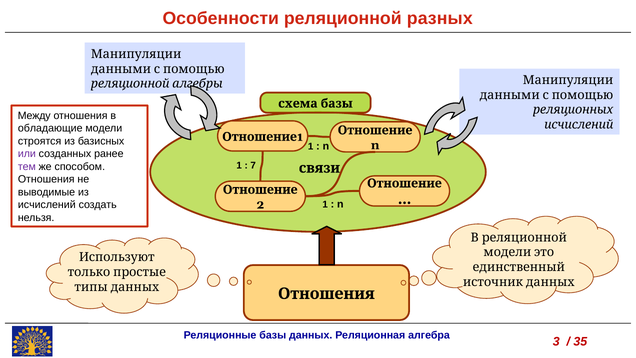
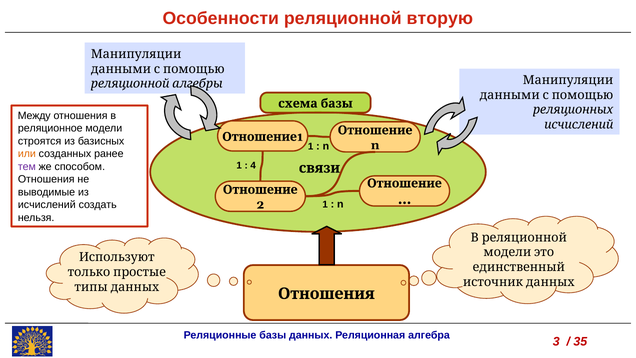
разных: разных -> вторую (440, 19)
обладающие: обладающие -> реляционное (50, 128)
или colour: purple -> orange (27, 154)
7: 7 -> 4 (253, 165)
